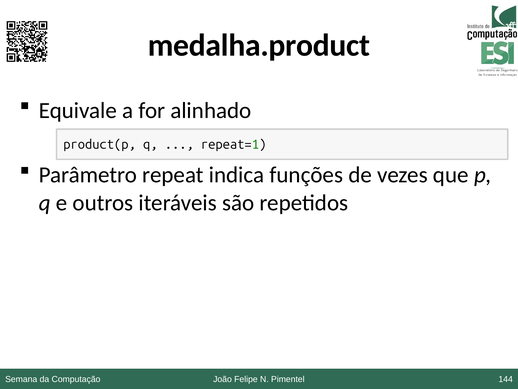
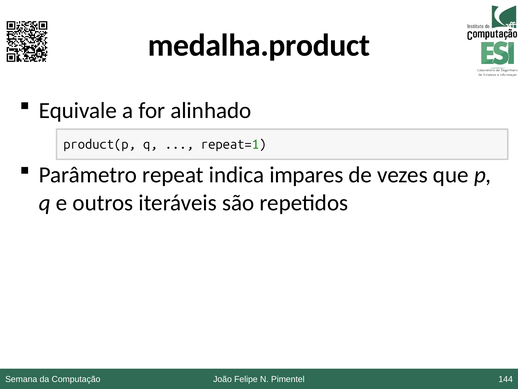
funções: funções -> impares (306, 175)
